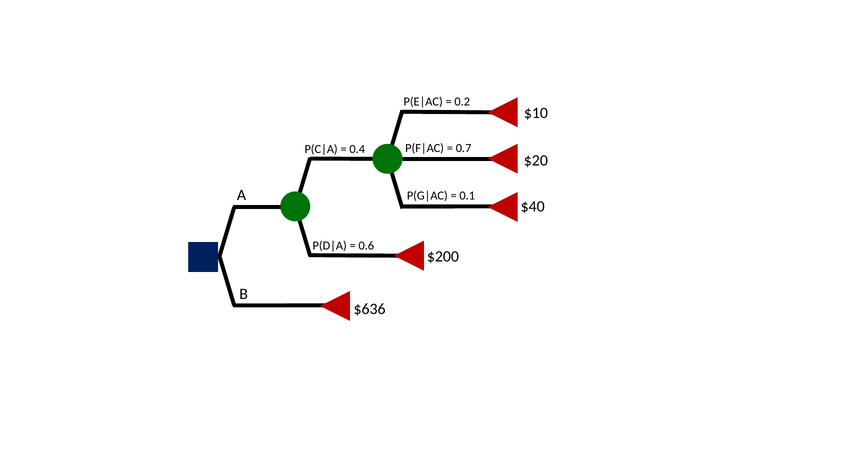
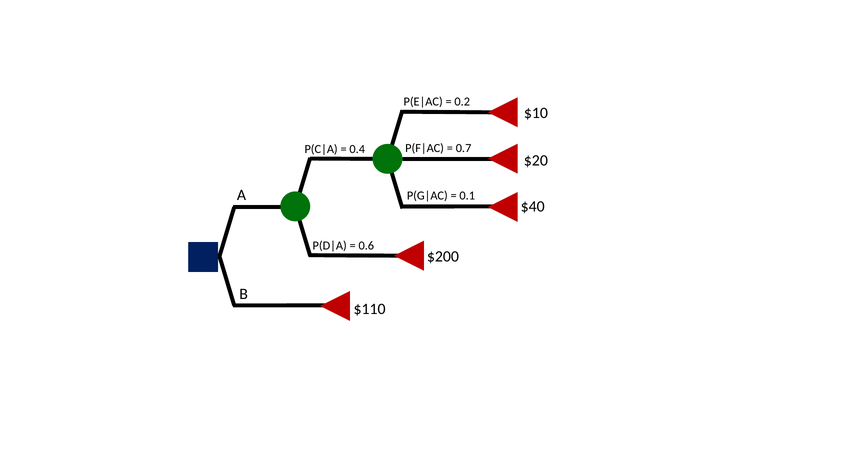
$636: $636 -> $110 (370, 309)
